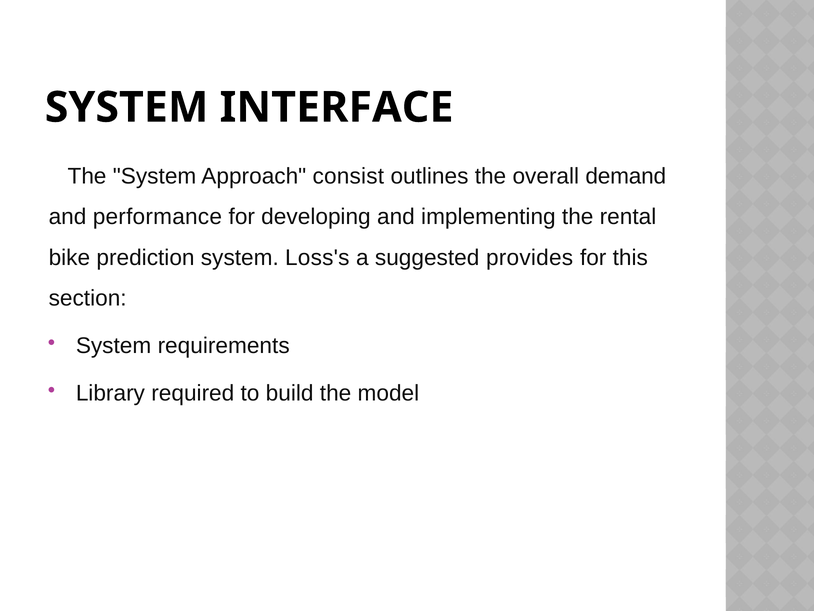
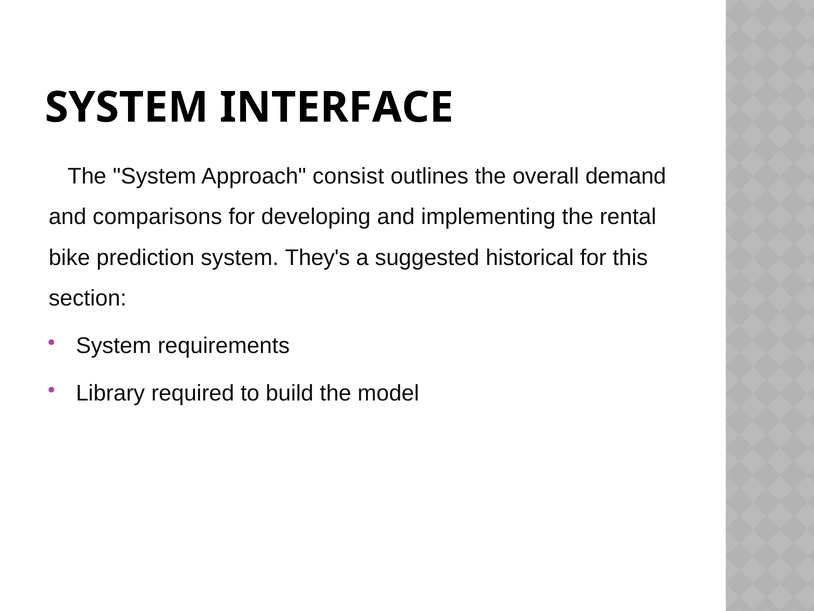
performance: performance -> comparisons (157, 217)
Loss's: Loss's -> They's (318, 257)
provides: provides -> historical (530, 257)
